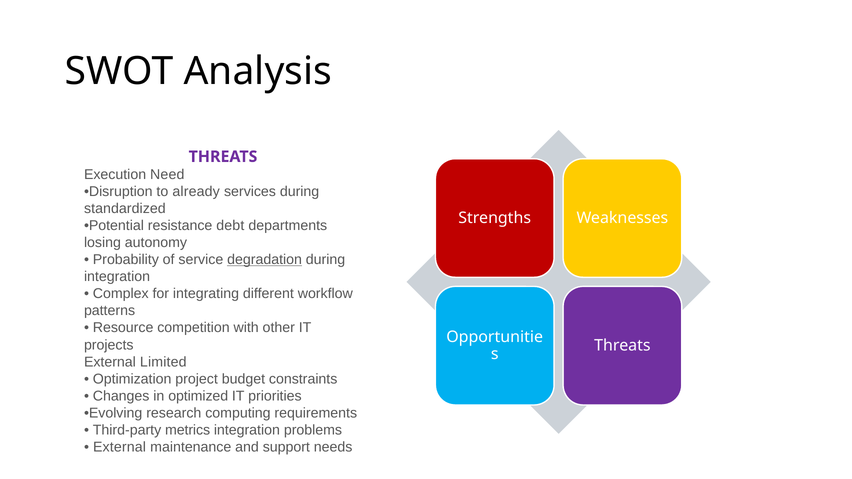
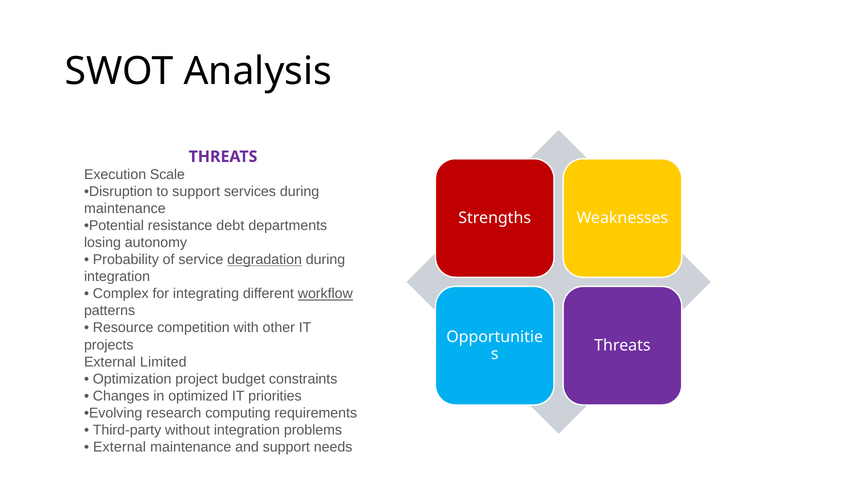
Need: Need -> Scale (167, 175)
to already: already -> support (196, 192)
standardized: standardized -> maintenance (125, 209)
workflow underline: none -> present (325, 294)
metrics: metrics -> without (188, 430)
